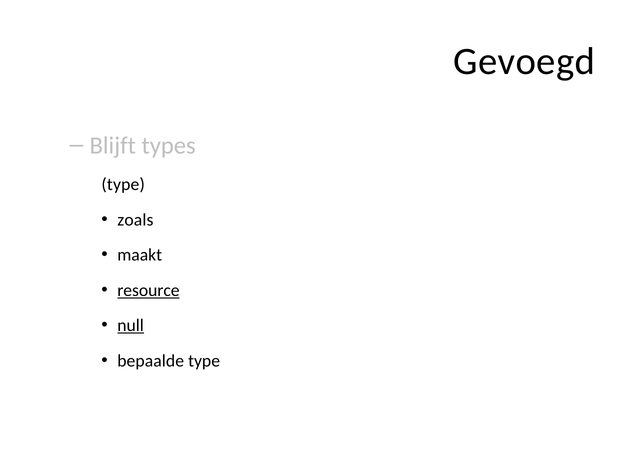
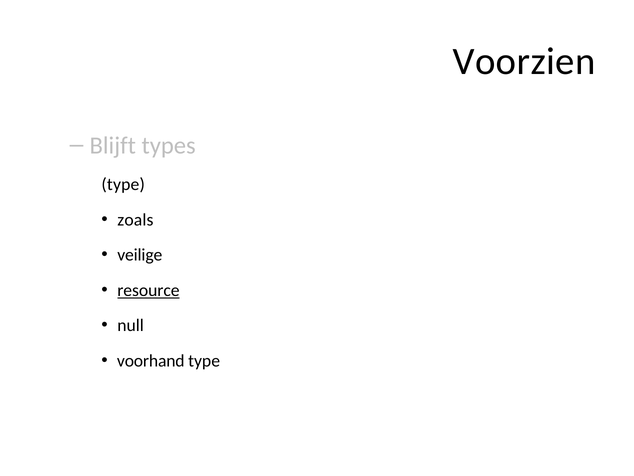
Gevoegd: Gevoegd -> Voorzien (524, 61)
maakt: maakt -> veilige (140, 255)
null underline: present -> none (131, 325)
bepaalde: bepaalde -> voorhand (151, 361)
